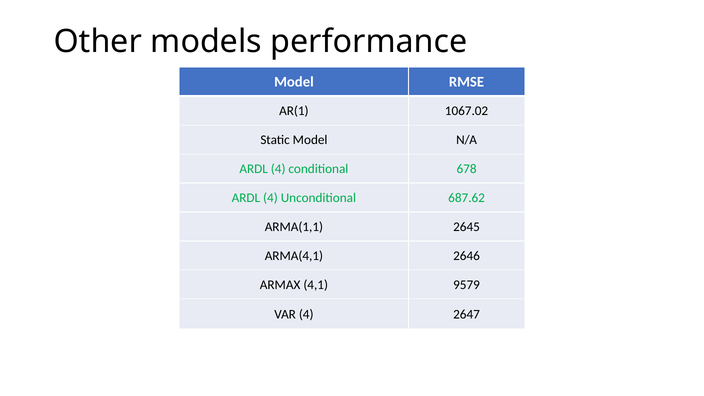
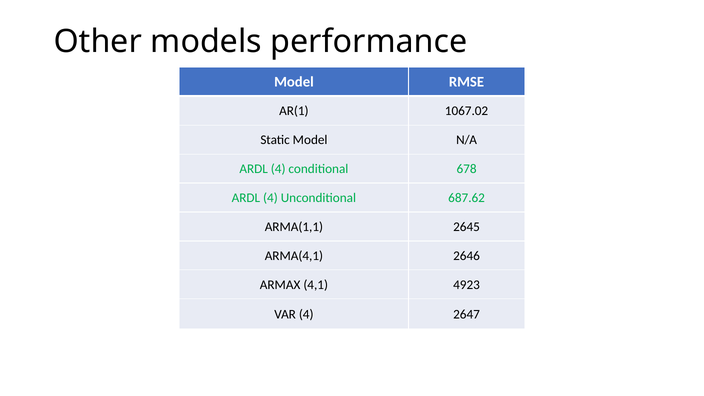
9579: 9579 -> 4923 (467, 285)
